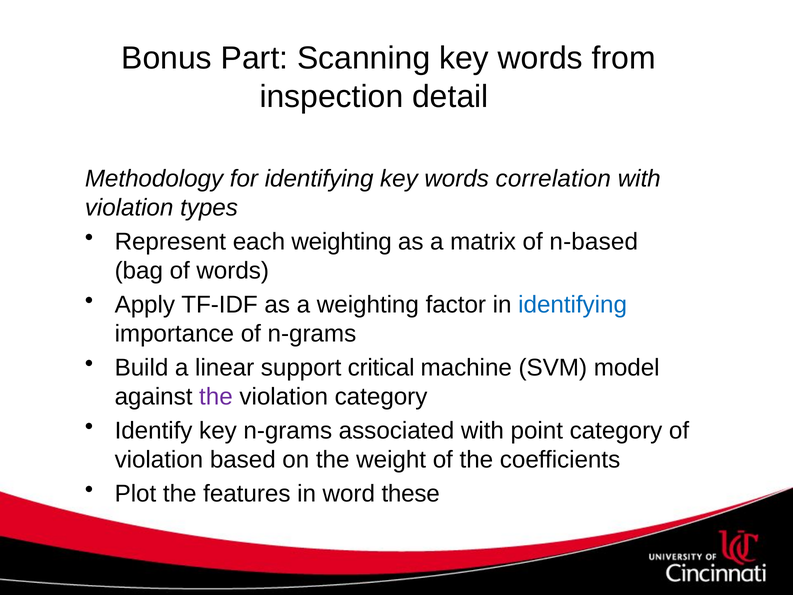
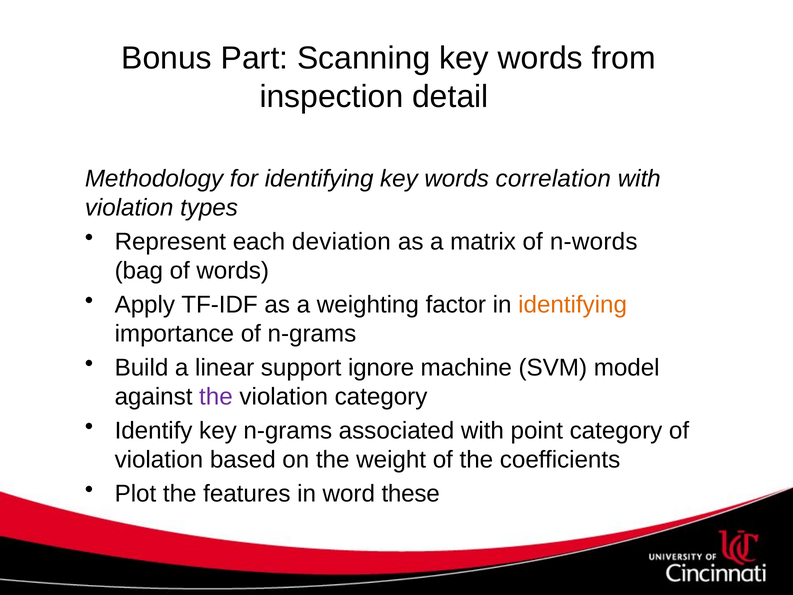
each weighting: weighting -> deviation (341, 242)
n-based: n-based -> n-words (594, 242)
identifying colour: blue -> orange (573, 305)
critical: critical -> ignore (381, 368)
